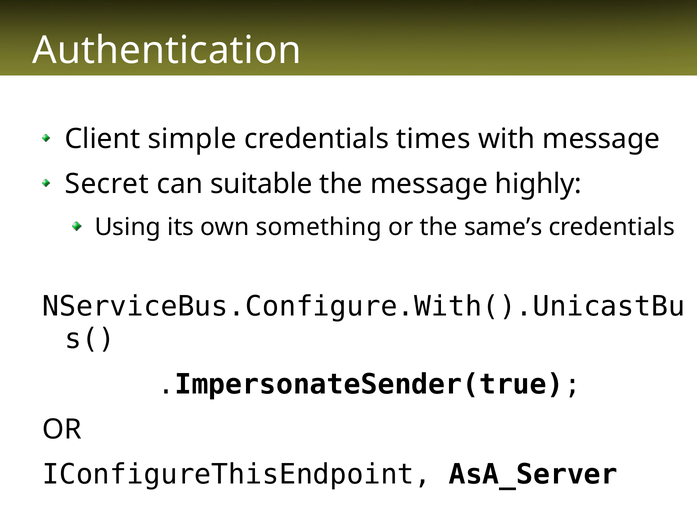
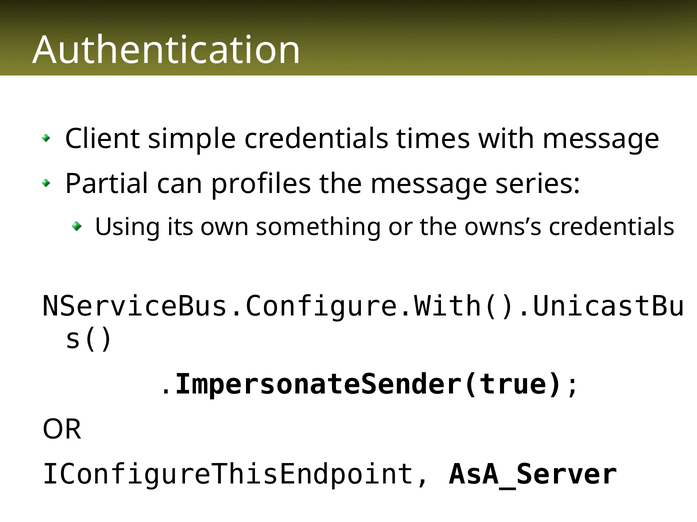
Secret: Secret -> Partial (107, 184)
suitable: suitable -> profiles (261, 184)
highly: highly -> series (538, 184)
same’s: same’s -> owns’s (503, 228)
